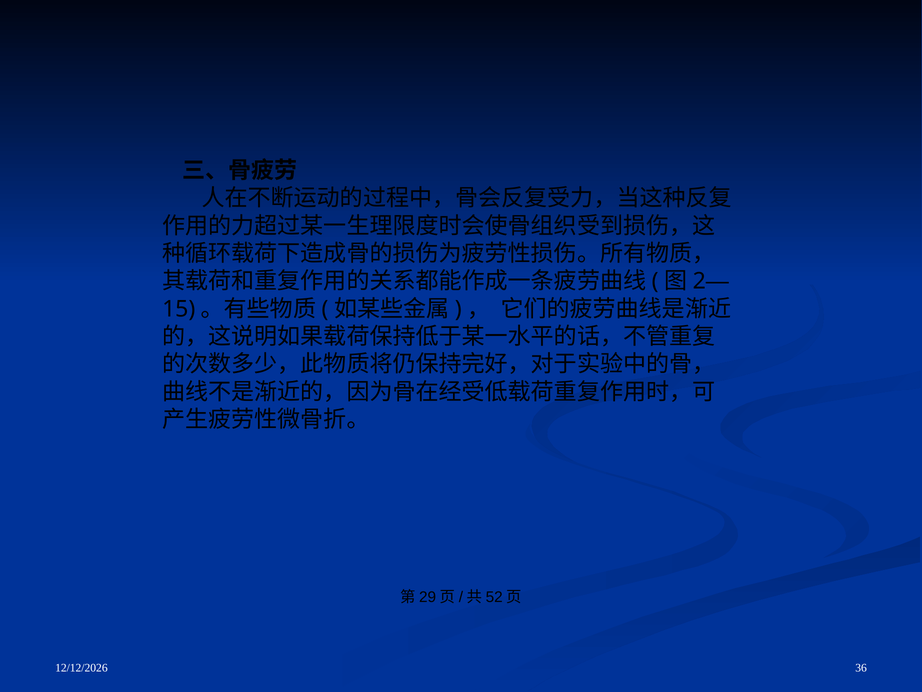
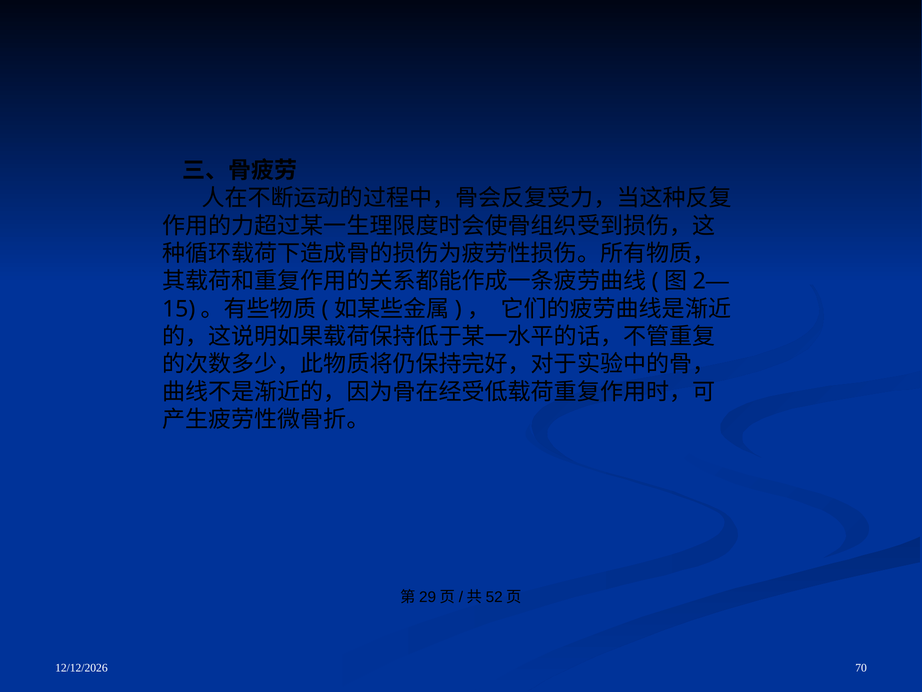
36: 36 -> 70 (861, 667)
